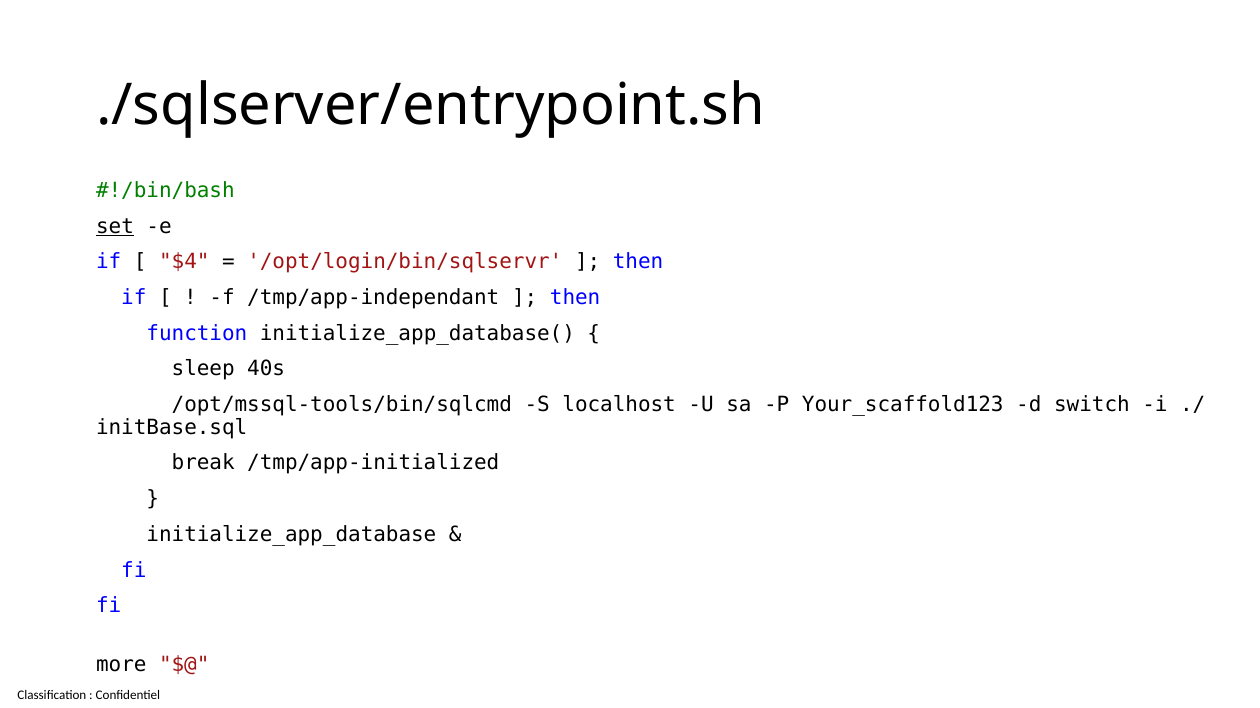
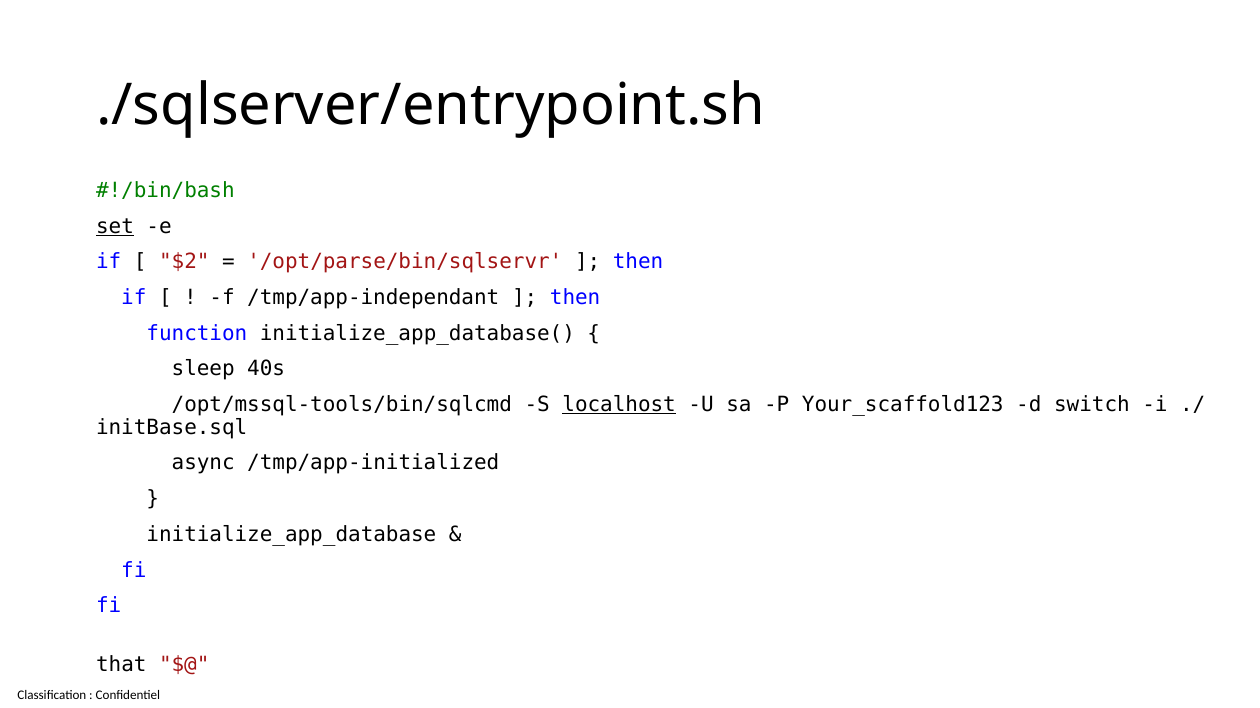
$4: $4 -> $2 (184, 262)
/opt/login/bin/sqlservr: /opt/login/bin/sqlservr -> /opt/parse/bin/sqlservr (405, 262)
localhost underline: none -> present (619, 405)
break: break -> async (203, 464)
more: more -> that (121, 665)
